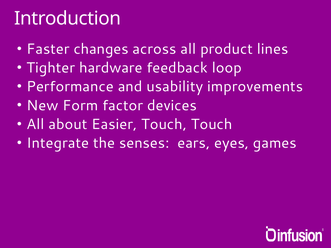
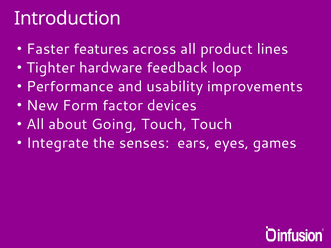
changes: changes -> features (101, 49)
Easier: Easier -> Going (114, 124)
